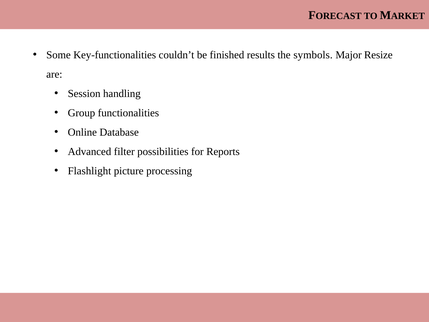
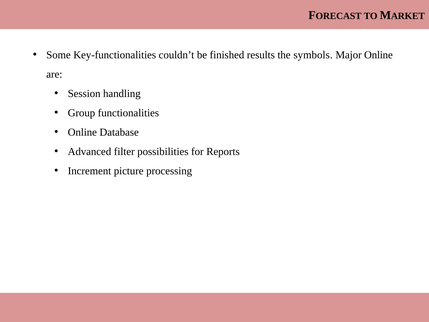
Major Resize: Resize -> Online (378, 55)
Flashlight: Flashlight -> Increment (89, 171)
